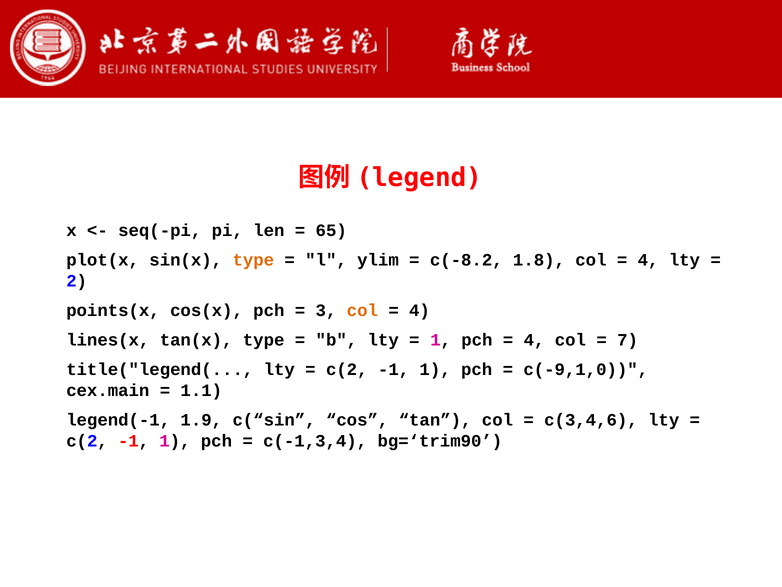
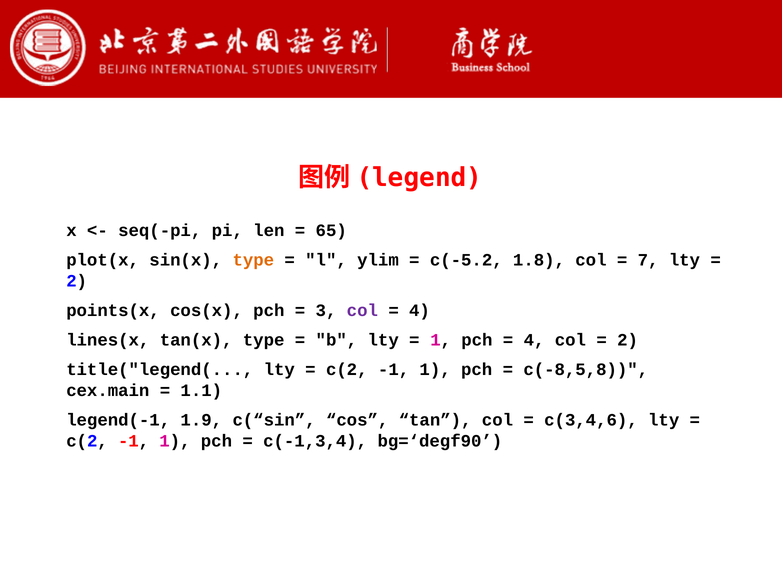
c(-8.2: c(-8.2 -> c(-5.2 (466, 260)
4: 4 -> 7 (648, 260)
col colour: orange -> purple (362, 310)
7: 7 -> 2 (628, 340)
c(-9,1,0: c(-9,1,0 -> c(-8,5,8 (586, 369)
bg=‘trim90: bg=‘trim90 -> bg=‘degf90 (440, 440)
